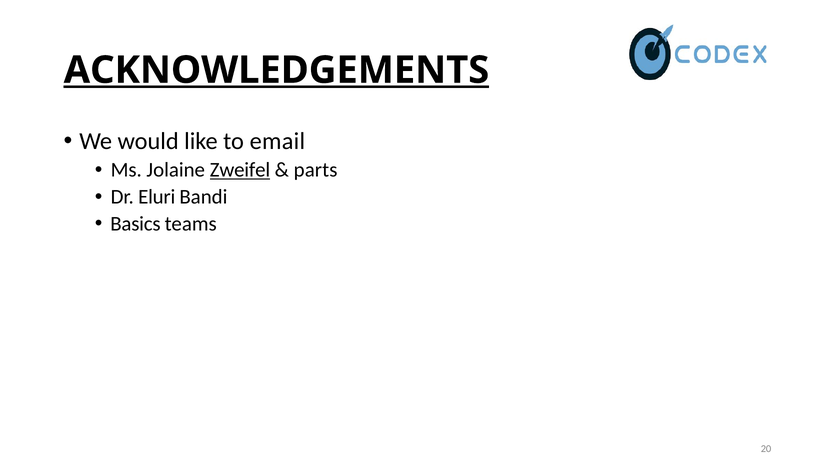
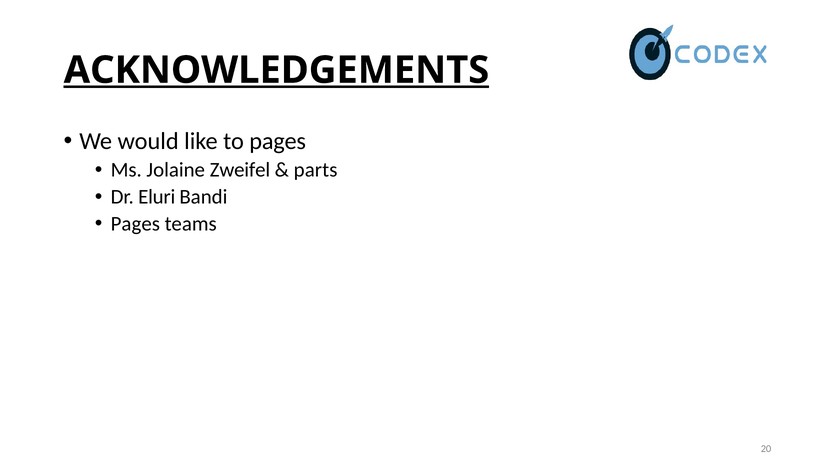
to email: email -> pages (278, 141)
Zweifel underline: present -> none (240, 170)
Basics: Basics -> Pages (135, 224)
